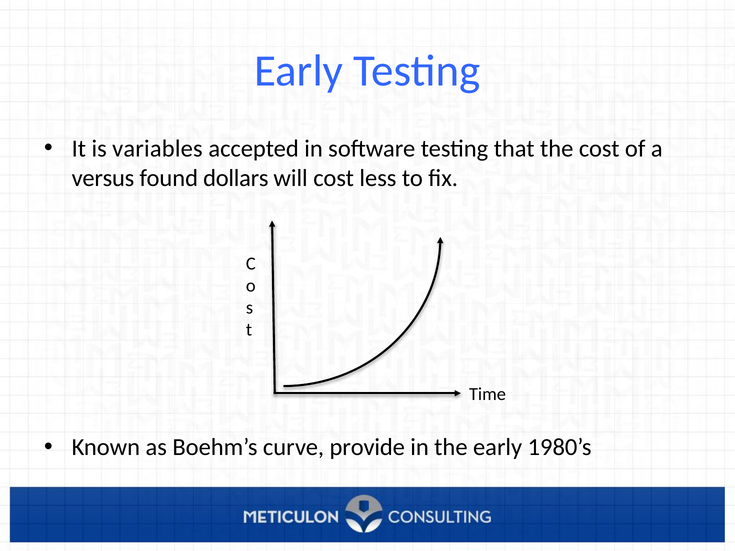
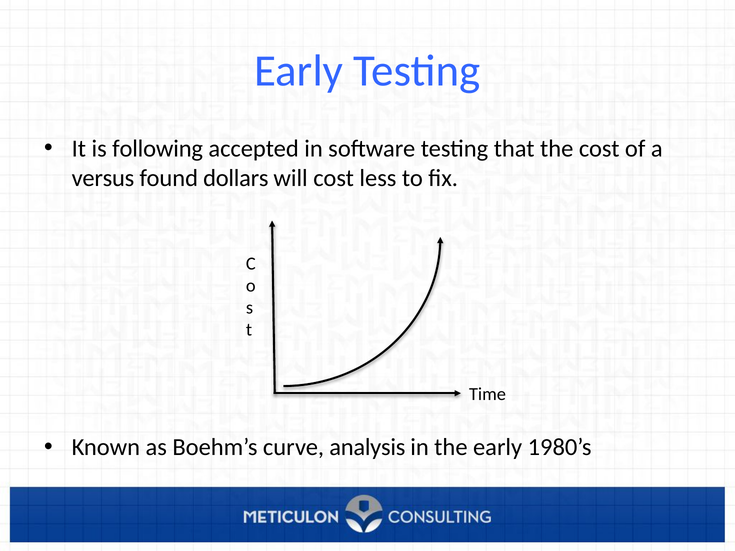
variables: variables -> following (158, 149)
provide: provide -> analysis (367, 448)
